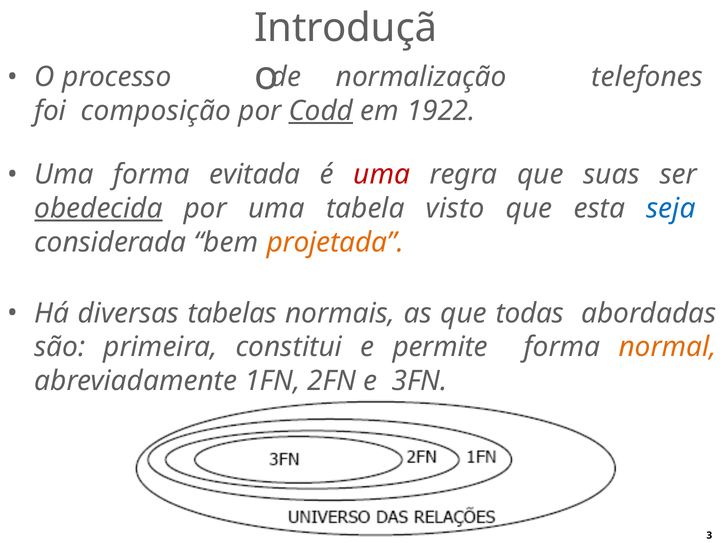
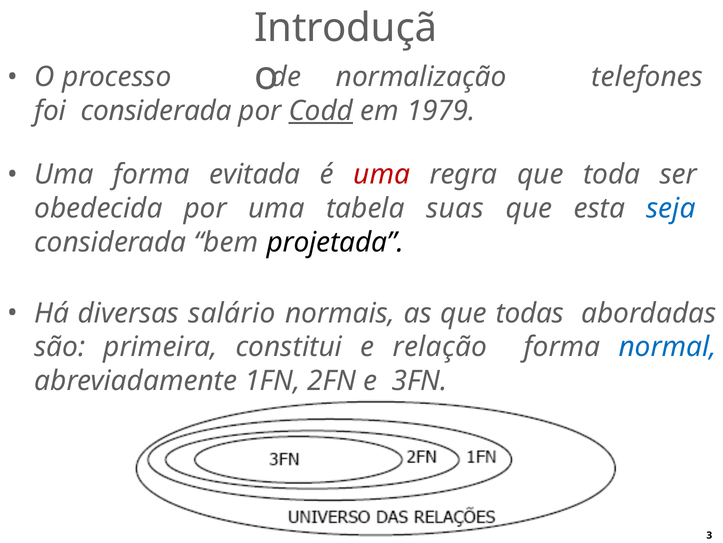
foi composição: composição -> considerada (156, 111)
1922: 1922 -> 1979 (441, 111)
suas: suas -> toda (612, 174)
obedecida underline: present -> none (98, 208)
visto: visto -> suas (455, 208)
projetada colour: orange -> black (335, 242)
tabelas: tabelas -> salário (232, 313)
permite: permite -> relação (440, 347)
normal colour: orange -> blue (668, 347)
